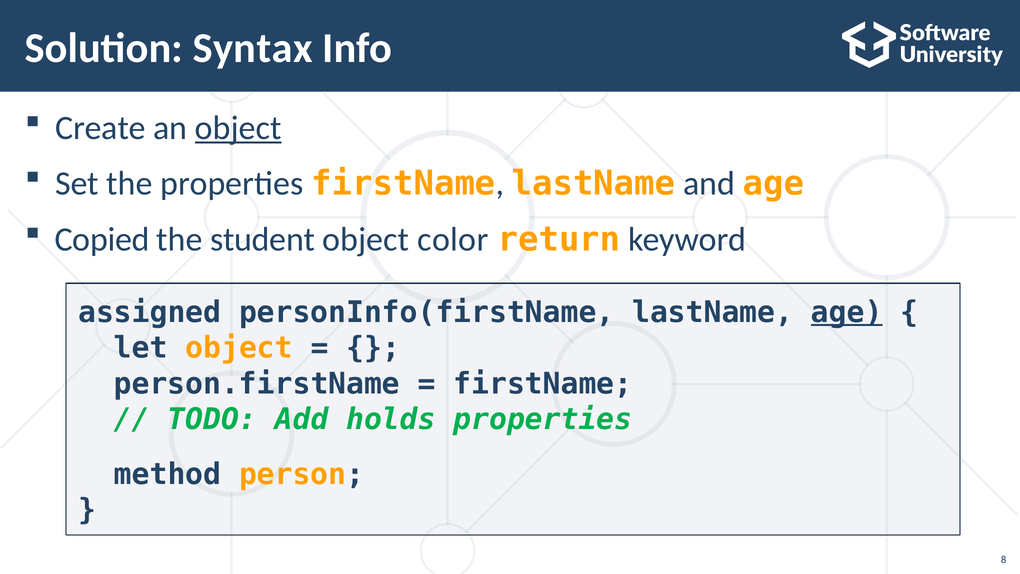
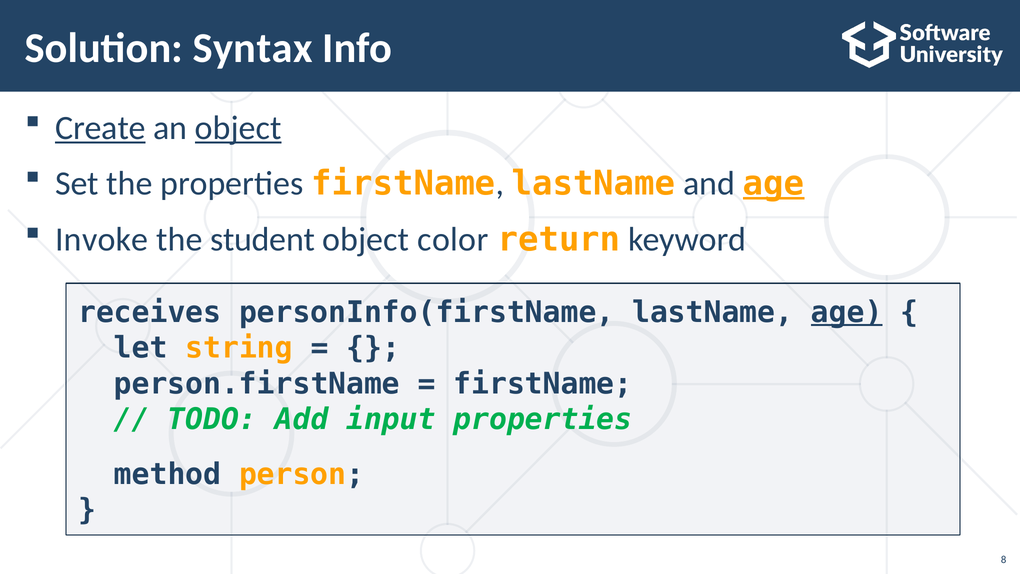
Create underline: none -> present (100, 128)
age underline: none -> present (774, 184)
Copied: Copied -> Invoke (102, 239)
assigned: assigned -> receives (150, 312)
let object: object -> string (239, 348)
holds: holds -> input (391, 419)
